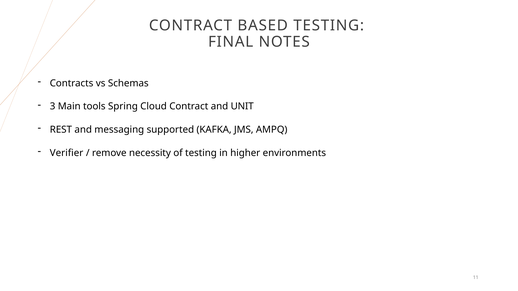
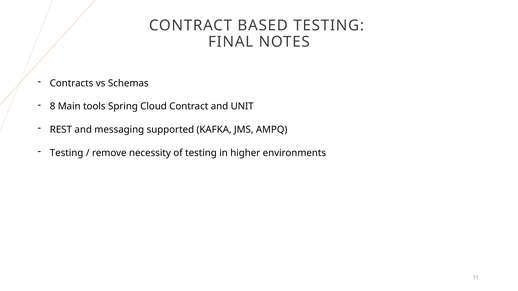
3: 3 -> 8 (53, 107)
Verifier: Verifier -> Testing (67, 153)
